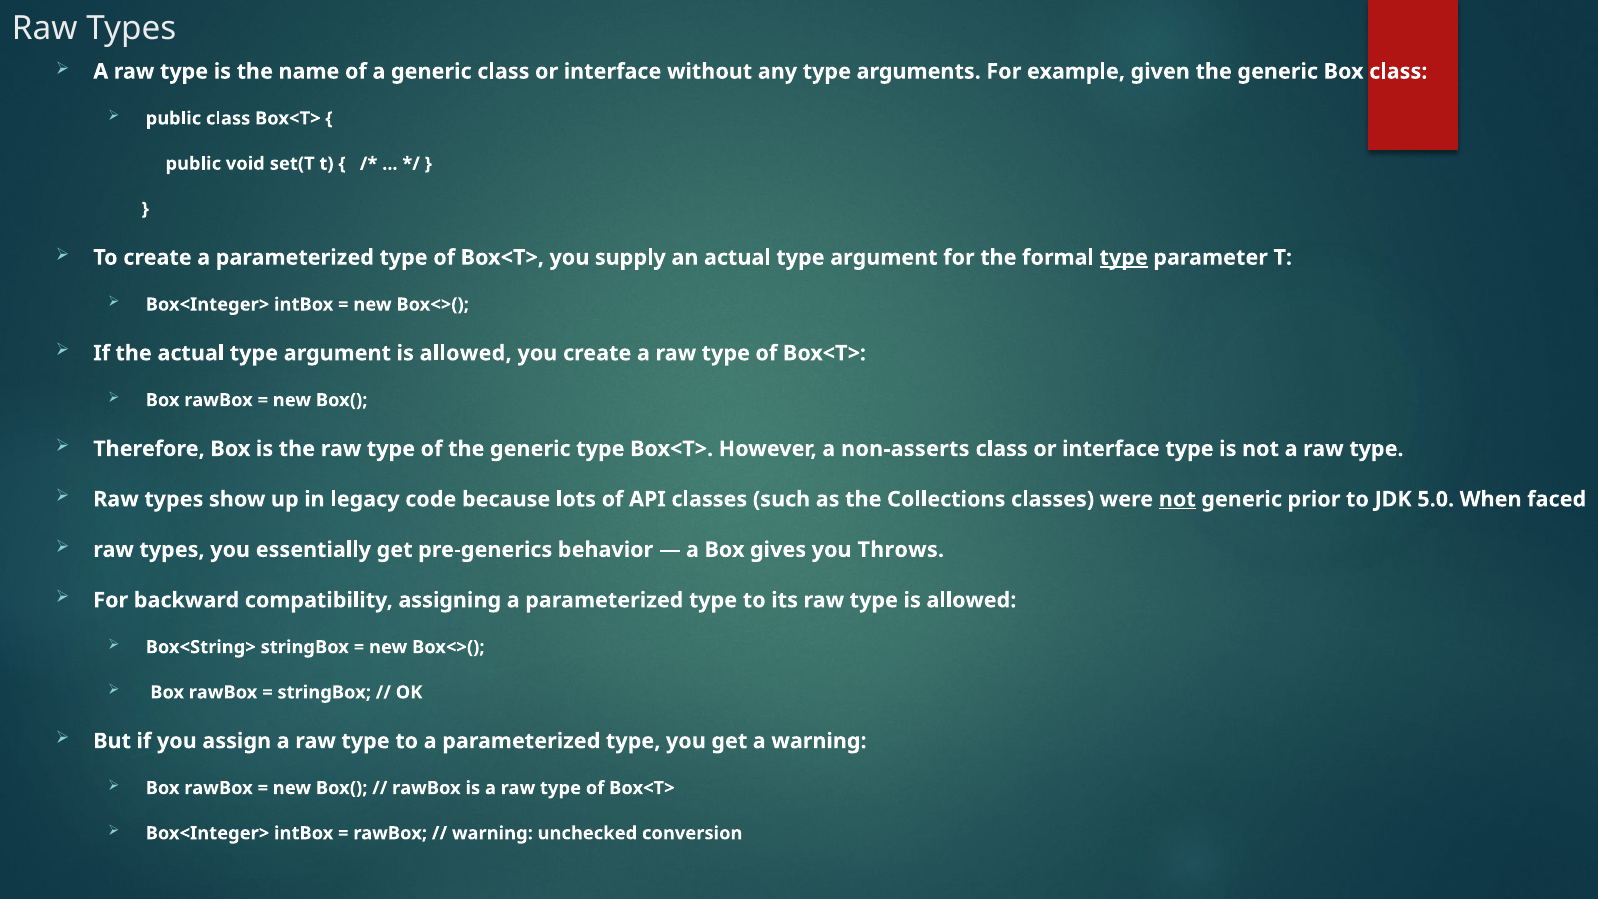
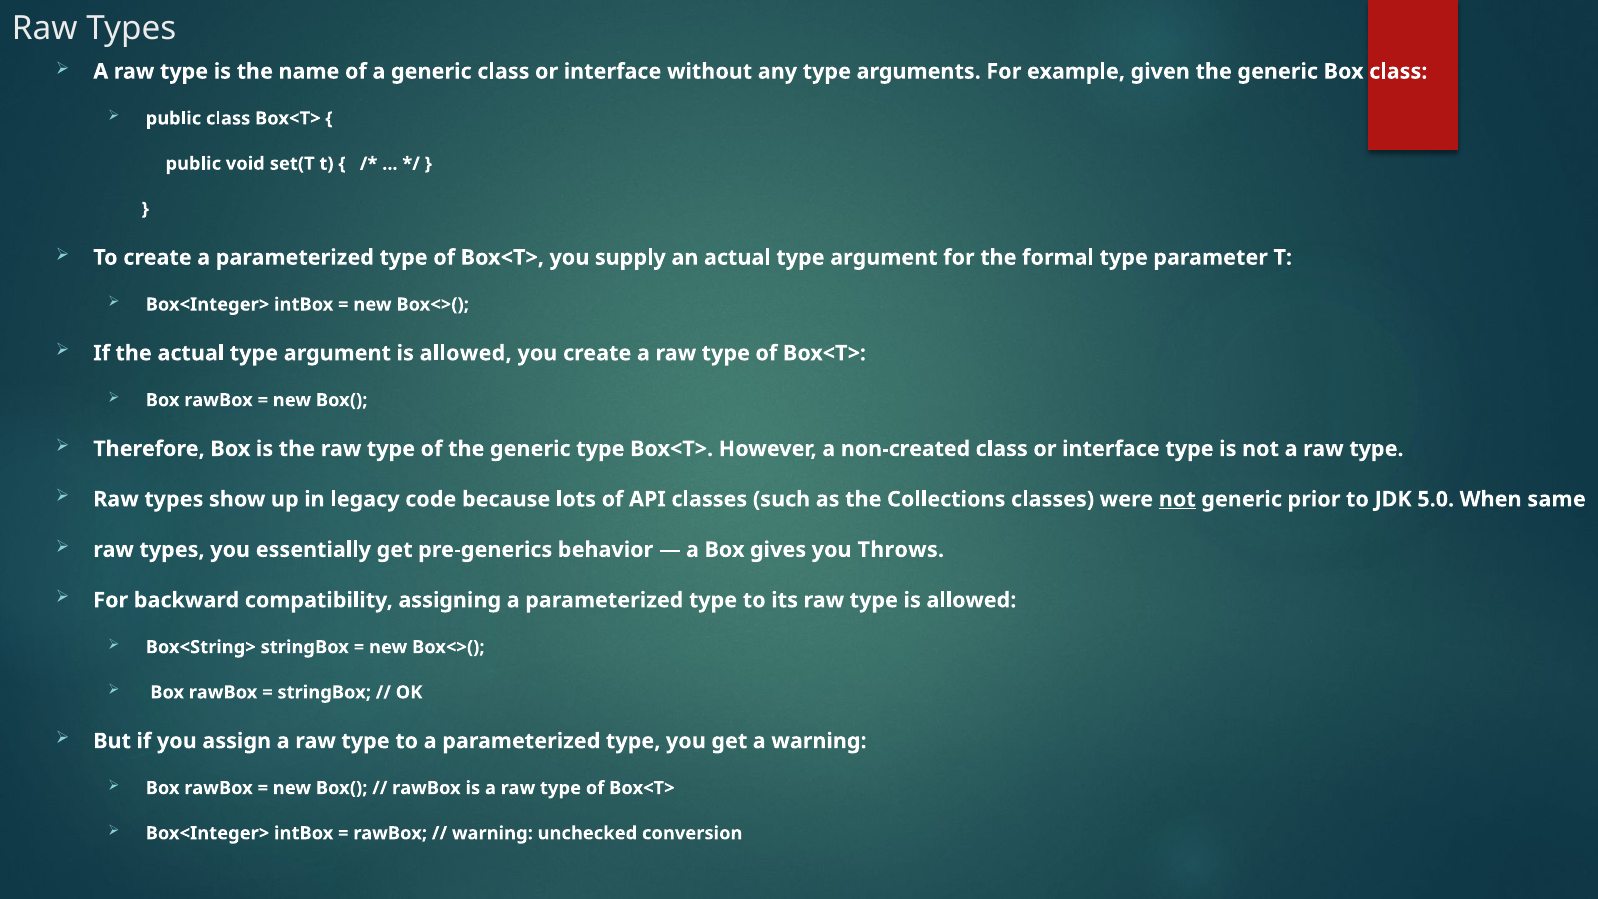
type underline: present -> none (1124, 258)
non-asserts: non-asserts -> non-created (906, 449)
faced: faced -> same (1557, 499)
